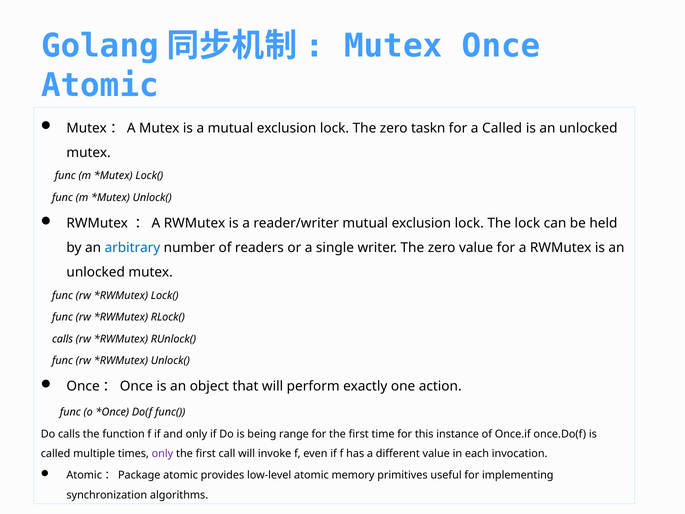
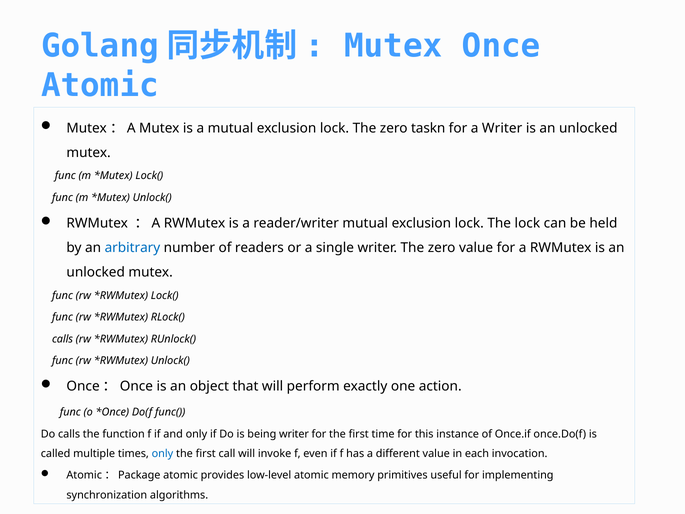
a Called: Called -> Writer (502, 128)
being range: range -> writer (294, 434)
only colour: purple -> blue (162, 453)
